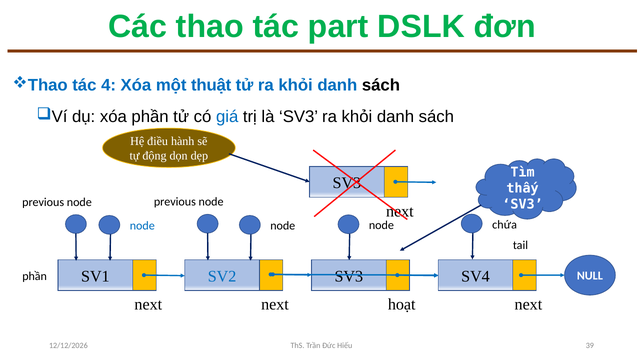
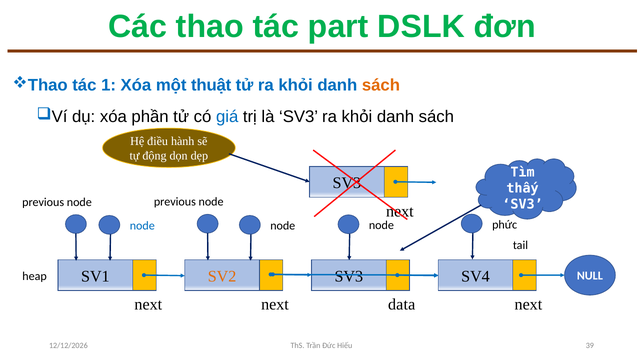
4: 4 -> 1 (109, 85)
sách colour: black -> orange (381, 85)
chứa: chứa -> phức (505, 224)
SV2 colour: blue -> orange (222, 276)
phần: phần -> heap (35, 276)
hoạt: hoạt -> data (402, 304)
